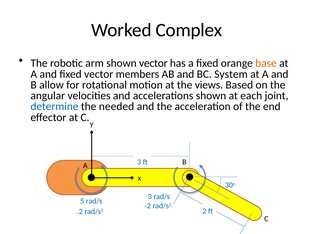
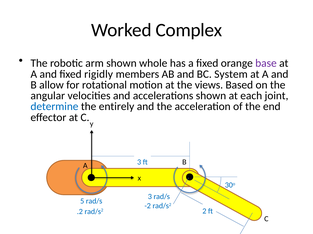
shown vector: vector -> whole (153, 63)
base colour: orange -> purple (266, 63)
fixed vector: vector -> rigidly (99, 74)
needed: needed -> entirely (117, 107)
